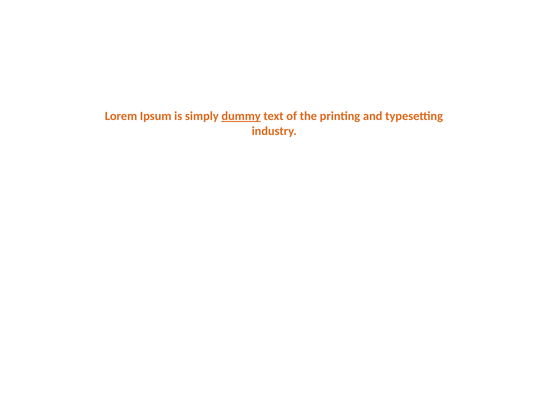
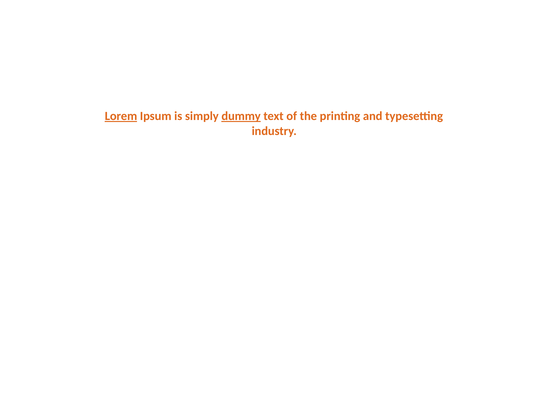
Lorem underline: none -> present (121, 116)
